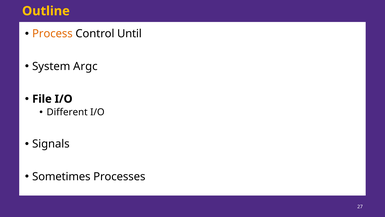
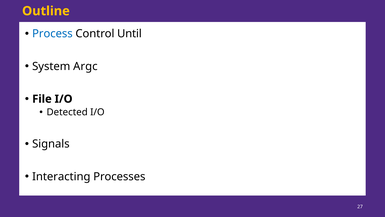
Process colour: orange -> blue (52, 34)
Different: Different -> Detected (67, 112)
Sometimes: Sometimes -> Interacting (61, 176)
